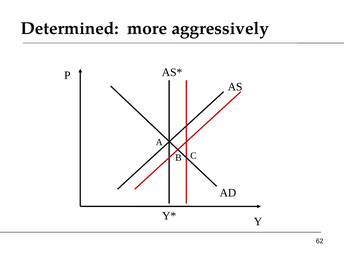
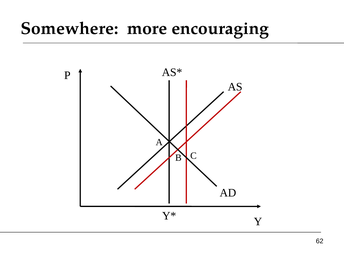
Determined: Determined -> Somewhere (70, 28)
aggressively: aggressively -> encouraging (220, 28)
